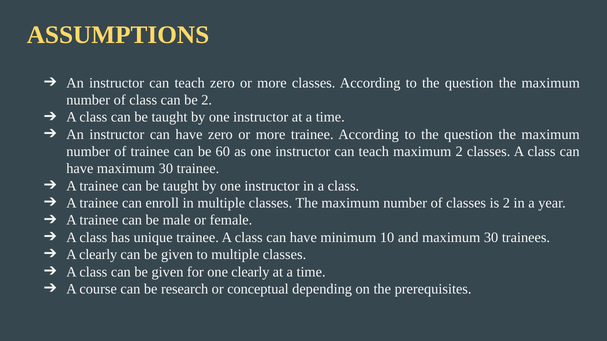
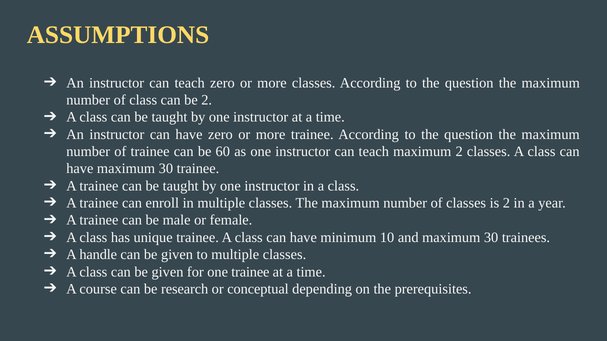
A clearly: clearly -> handle (98, 255)
one clearly: clearly -> trainee (250, 272)
